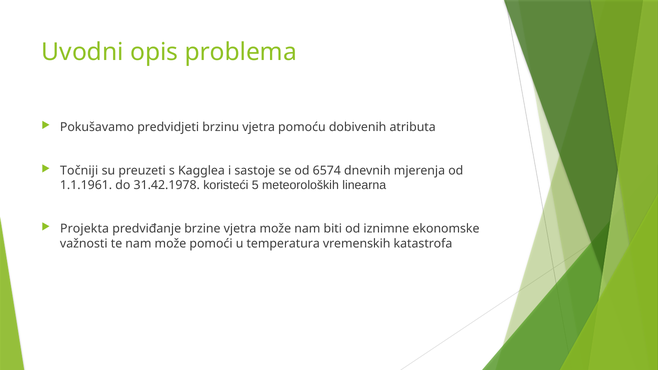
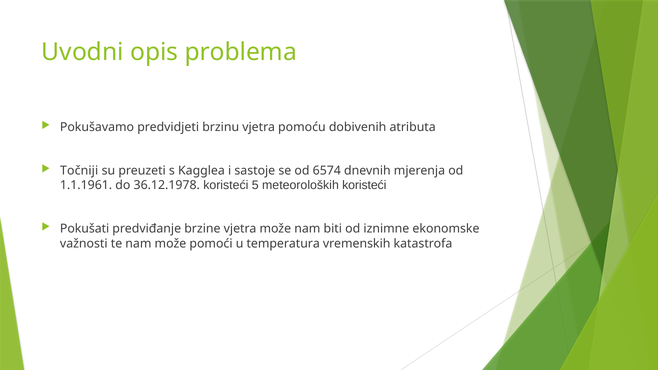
31.42.1978: 31.42.1978 -> 36.12.1978 (167, 185)
meteoroloških linearna: linearna -> koristeći (364, 185)
Projekta: Projekta -> Pokušati (85, 229)
